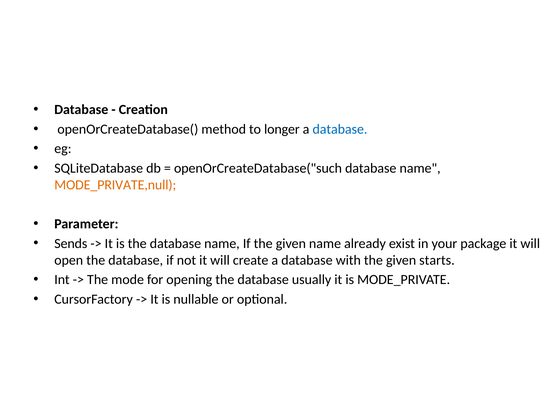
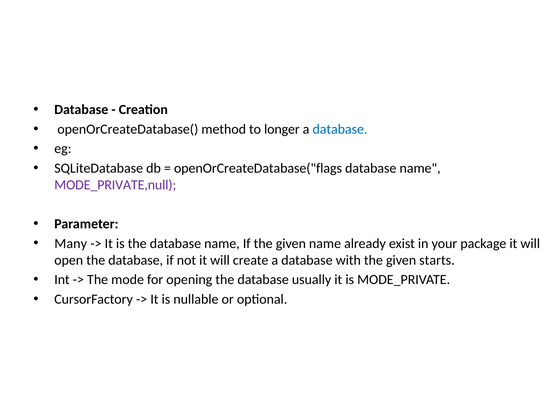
openOrCreateDatabase("such: openOrCreateDatabase("such -> openOrCreateDatabase("flags (258, 168)
MODE_PRIVATE,null colour: orange -> purple (115, 185)
Sends: Sends -> Many (71, 243)
